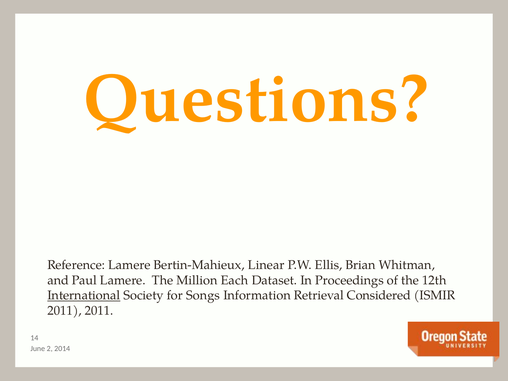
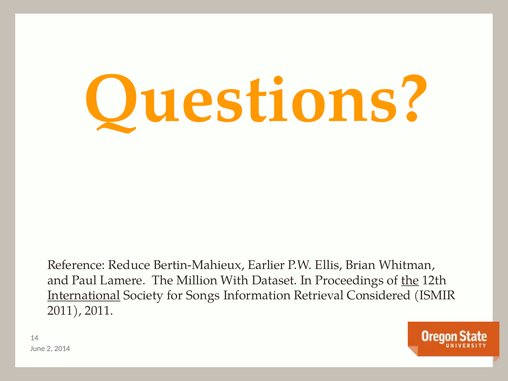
Reference Lamere: Lamere -> Reduce (129, 265)
Linear: Linear -> Earlier (266, 265)
Each: Each -> With (235, 280)
the underline: none -> present (410, 280)
